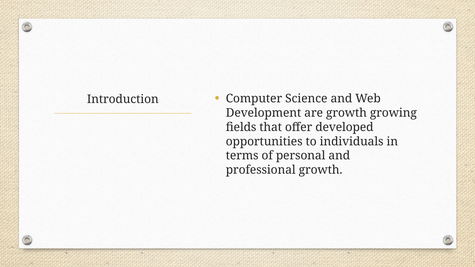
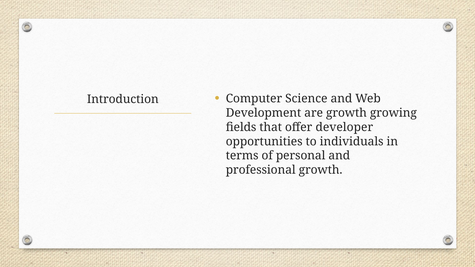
developed: developed -> developer (344, 127)
